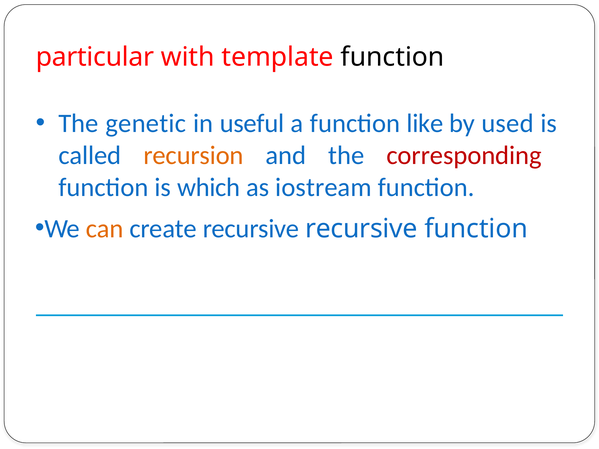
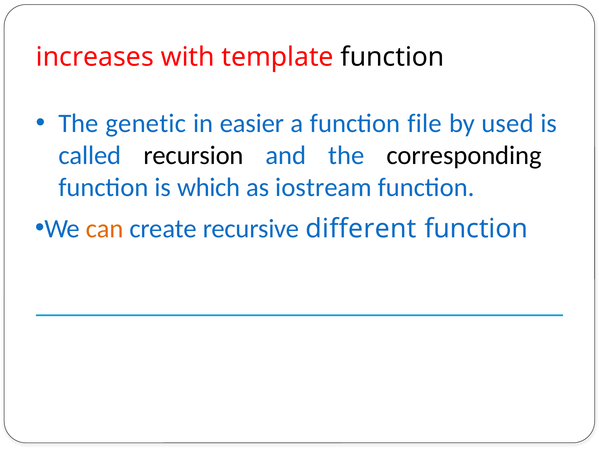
particular: particular -> increases (95, 57)
useful: useful -> easier (252, 124)
like: like -> file (425, 124)
recursion colour: orange -> black (194, 155)
corresponding colour: red -> black (464, 155)
recursive recursive: recursive -> different (361, 229)
